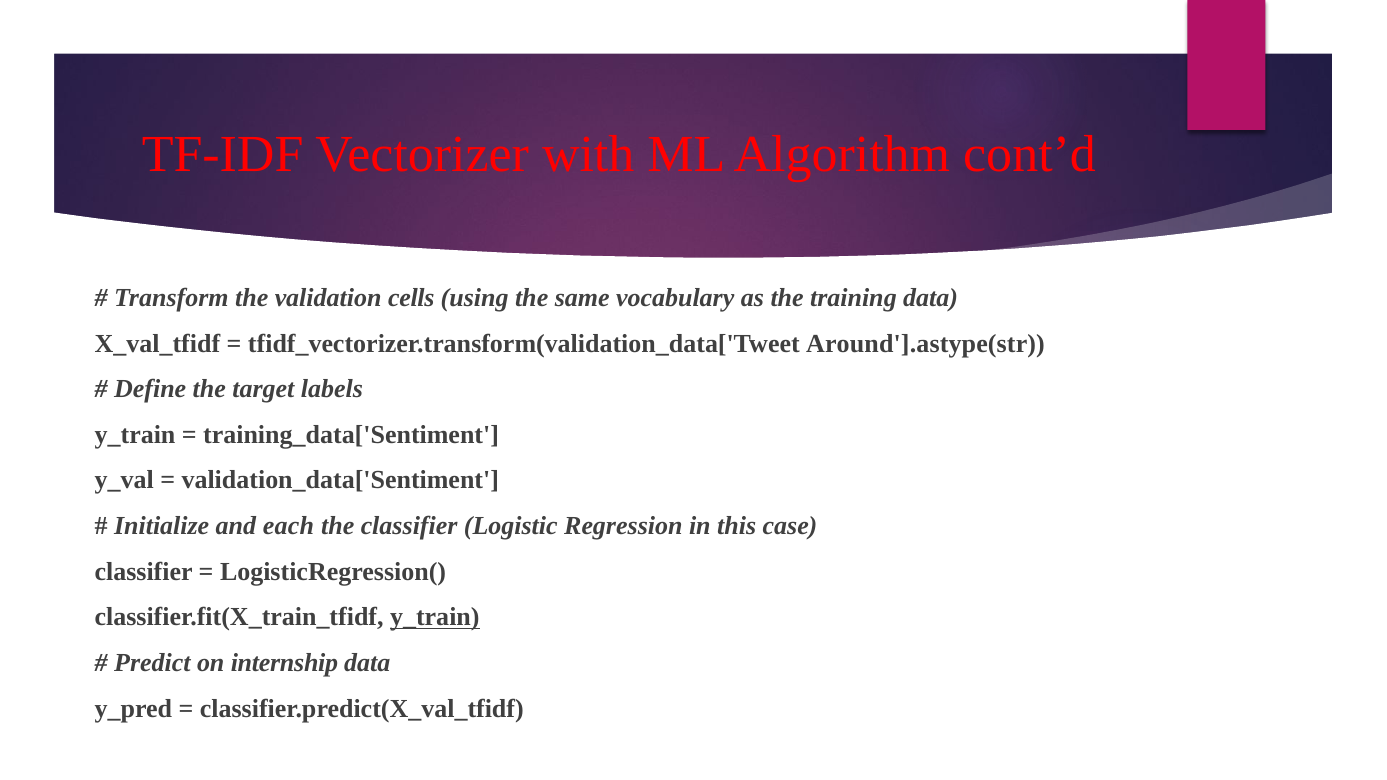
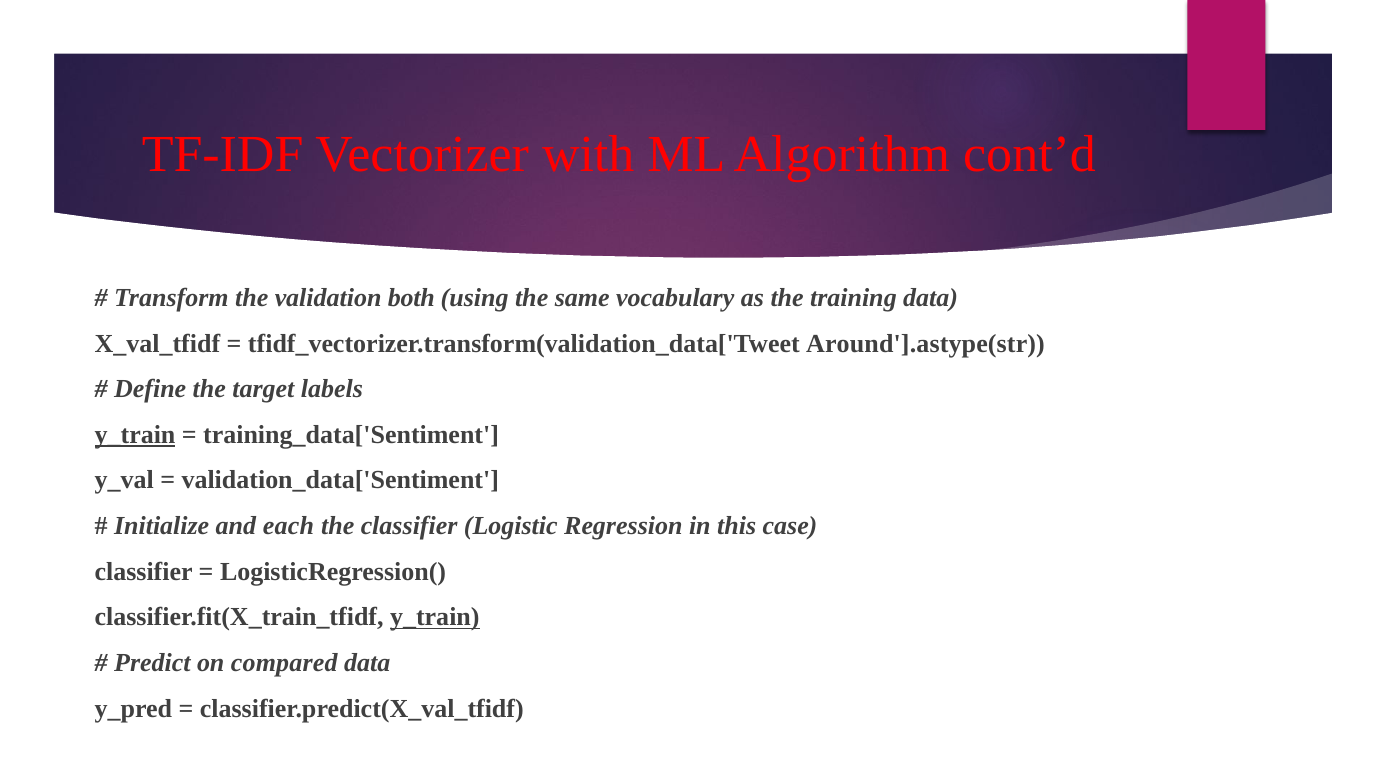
cells: cells -> both (411, 298)
y_train underline: none -> present (135, 435)
internship: internship -> compared (284, 663)
